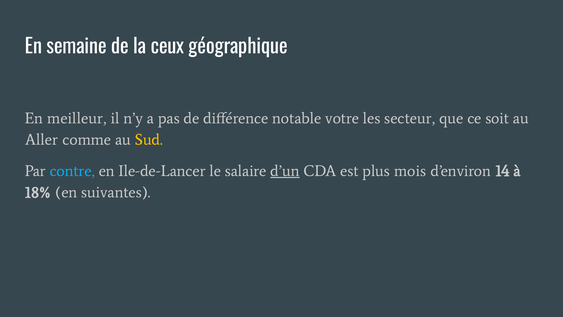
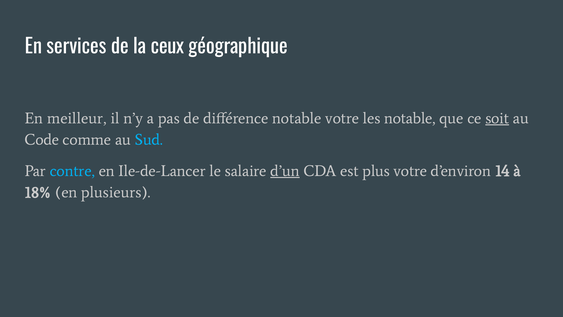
semaine: semaine -> services (77, 47)
les secteur: secteur -> notable (410, 118)
soit underline: none -> present (497, 118)
Aller: Aller -> Code (42, 140)
Sud colour: yellow -> light blue (149, 140)
plus mois: mois -> votre (410, 171)
suivantes: suivantes -> plusieurs (116, 192)
